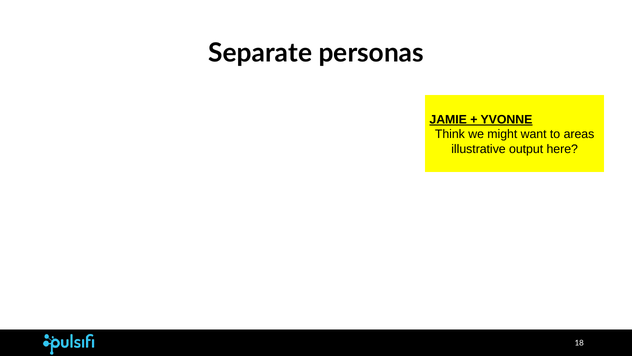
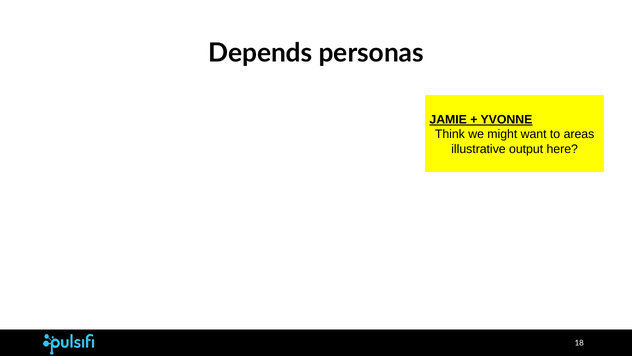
Separate: Separate -> Depends (260, 53)
